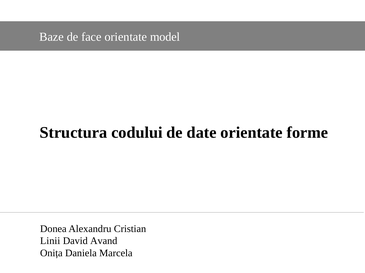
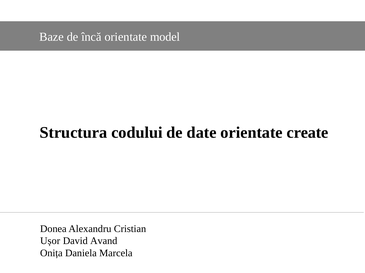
face: face -> încă (91, 37)
forme: forme -> create (307, 133)
Linii: Linii -> Ușor (50, 242)
